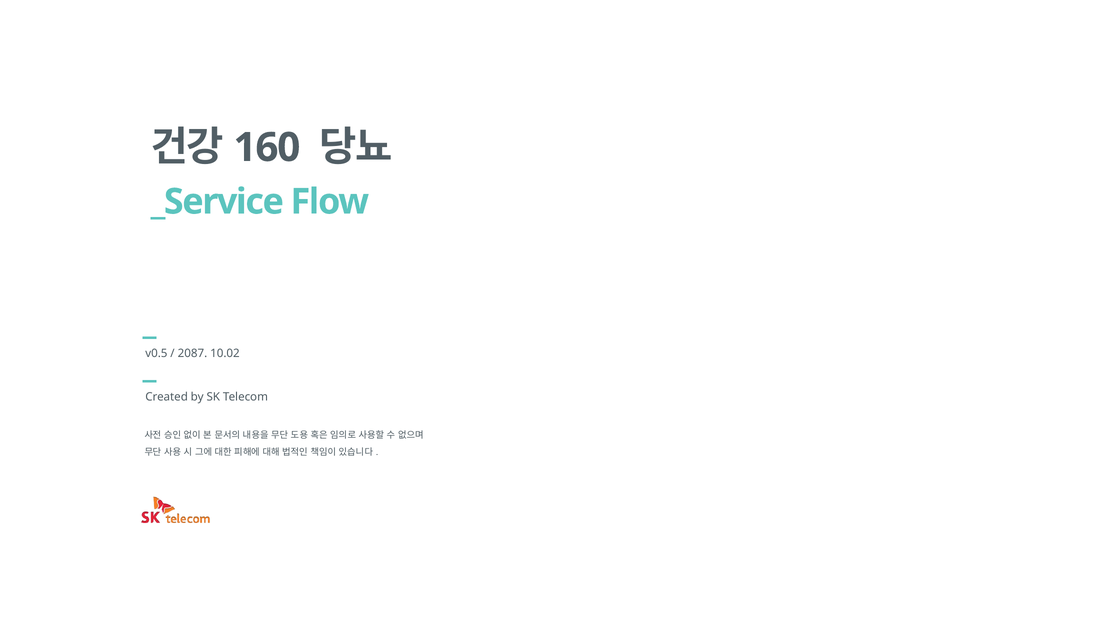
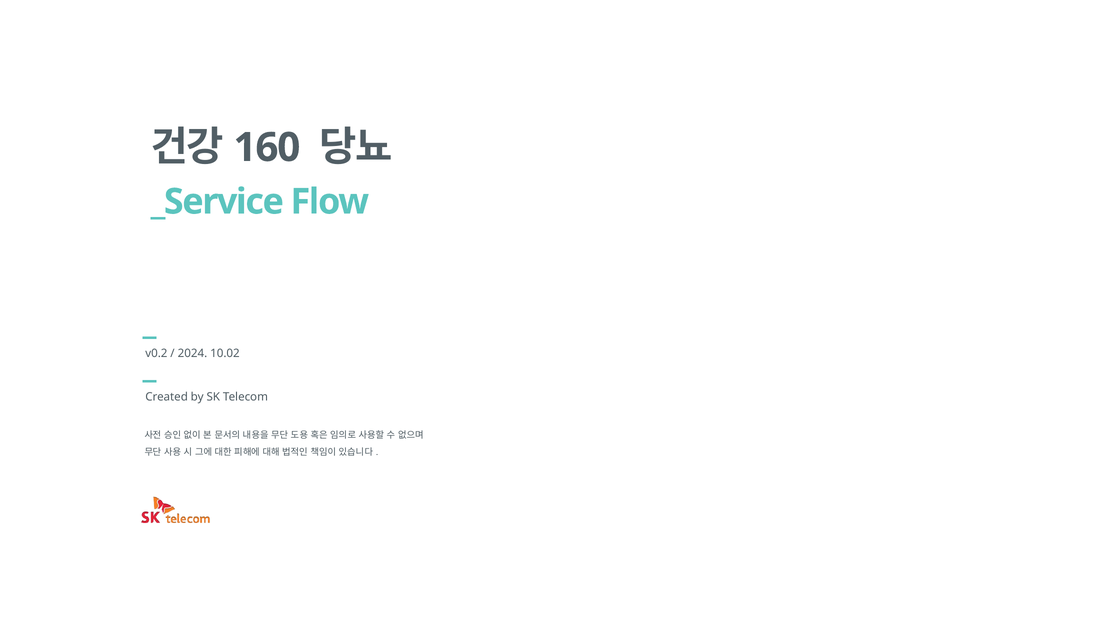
v0.5: v0.5 -> v0.2 (156, 354)
2087: 2087 -> 2024 (192, 354)
